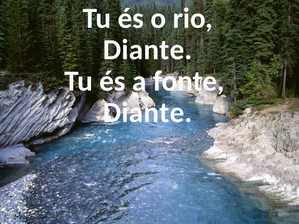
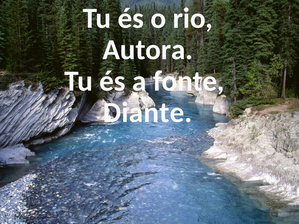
Diante: Diante -> Autora (148, 50)
